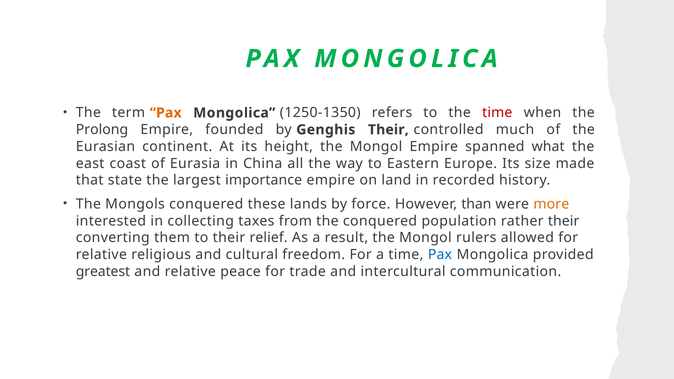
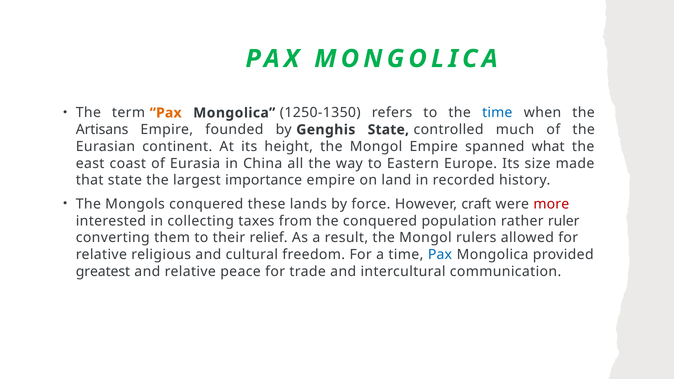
time colour: red -> blue (497, 113)
Prolong: Prolong -> Artisans (102, 130)
Genghis Their: Their -> State (388, 130)
than: than -> craft (476, 204)
more colour: orange -> red (551, 204)
rather their: their -> ruler (564, 221)
